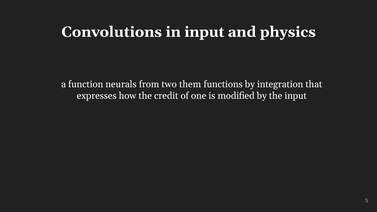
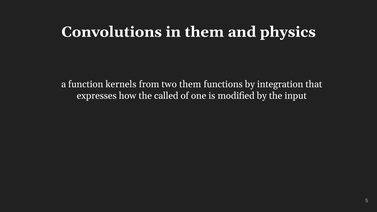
in input: input -> them (204, 32)
neurals: neurals -> kernels (121, 84)
credit: credit -> called (166, 96)
